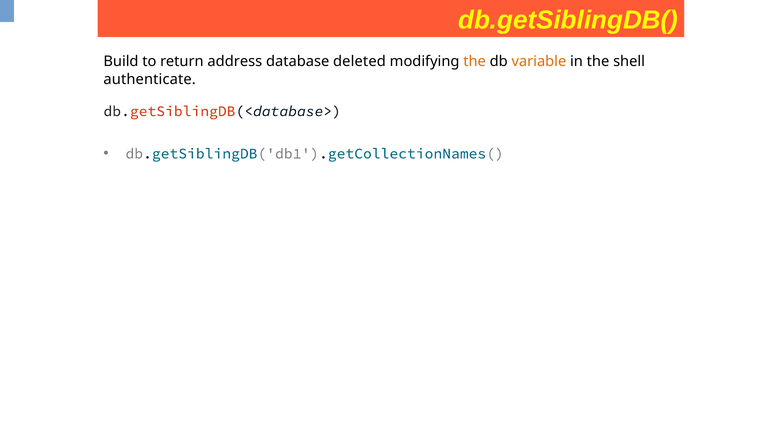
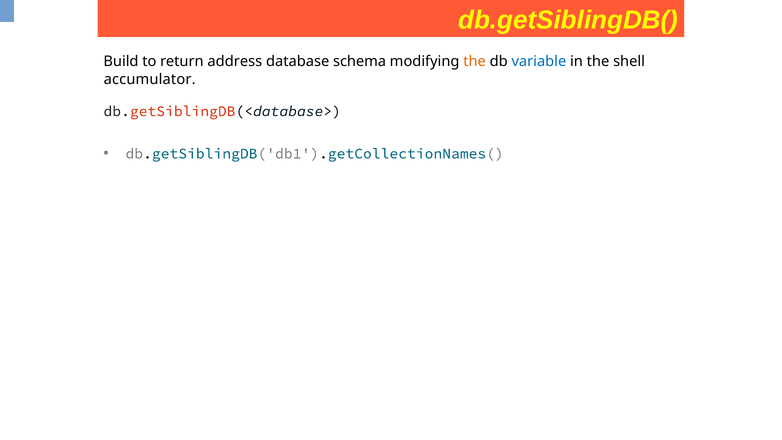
deleted: deleted -> schema (360, 62)
variable colour: orange -> blue (539, 62)
authenticate: authenticate -> accumulator (150, 79)
